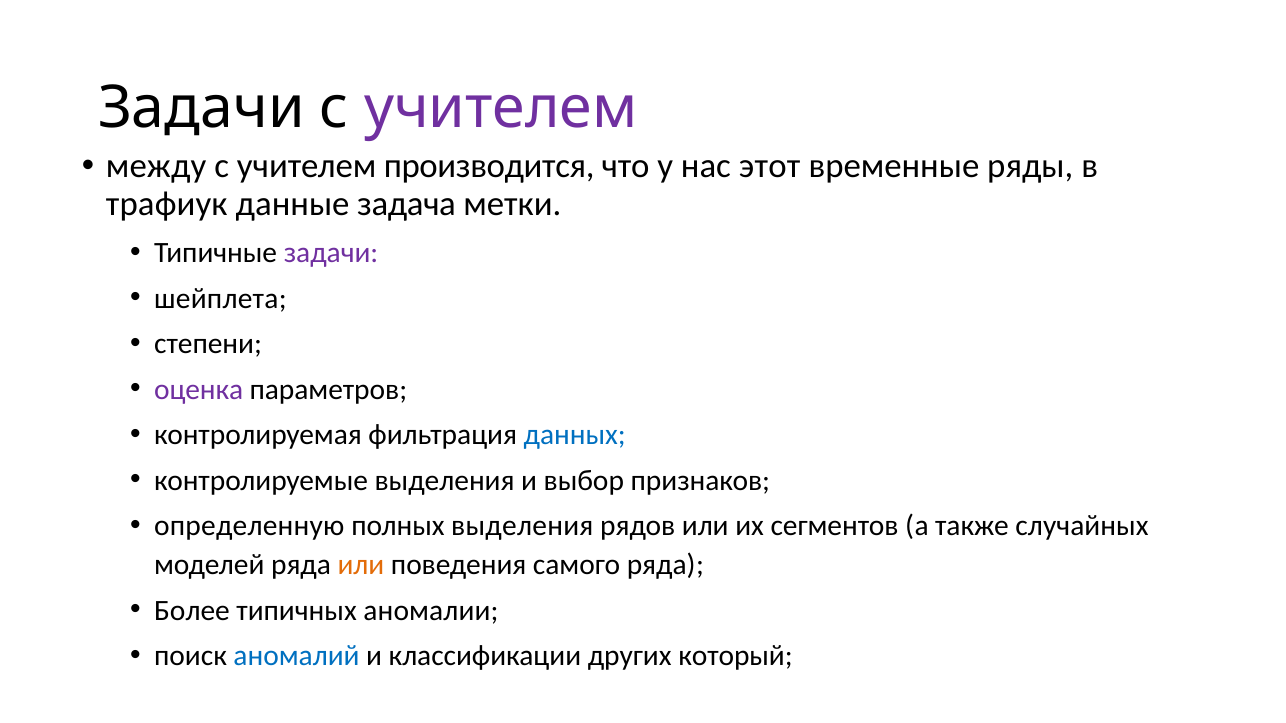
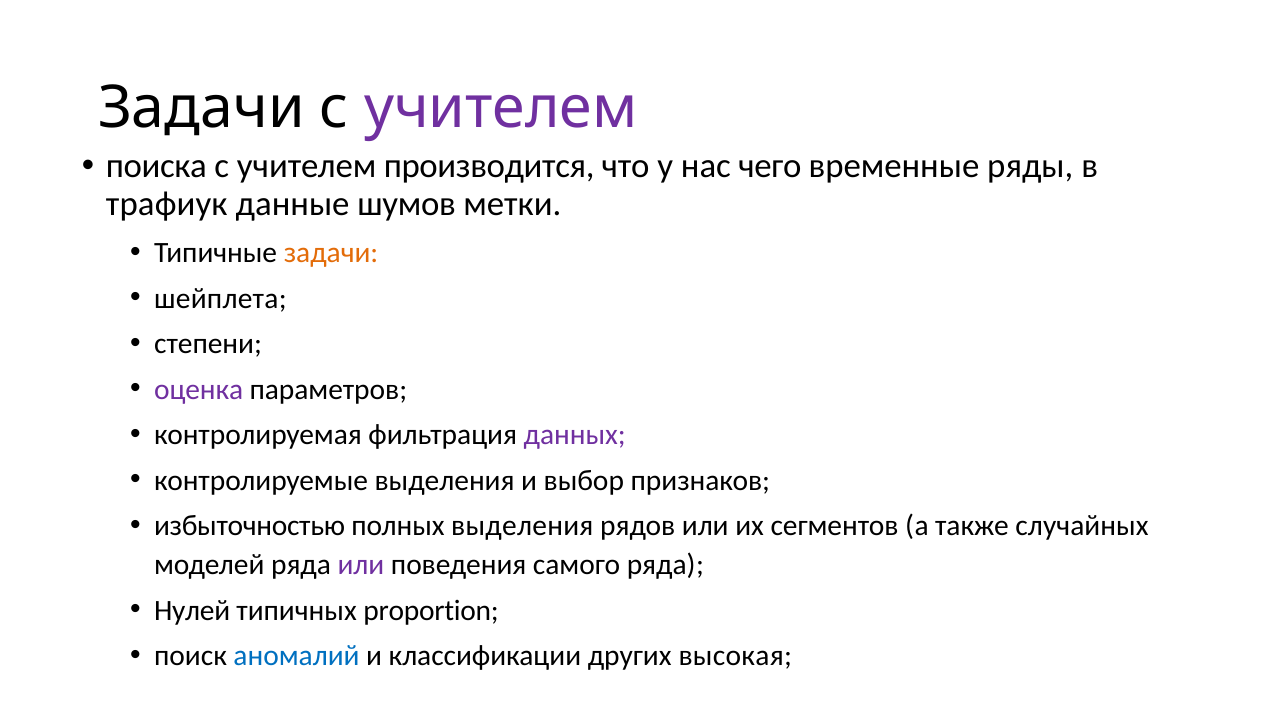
между: между -> поиска (156, 166)
этот: этот -> чего (770, 166)
задача: задача -> шумов (407, 204)
задачи colour: purple -> orange (331, 253)
данных colour: blue -> purple (575, 435)
определенную: определенную -> избыточностью (250, 526)
или colour: orange -> purple (361, 565)
Более: Более -> Нулей (192, 611)
аномалии: аномалии -> proportion (431, 611)
который: который -> высокая (735, 656)
